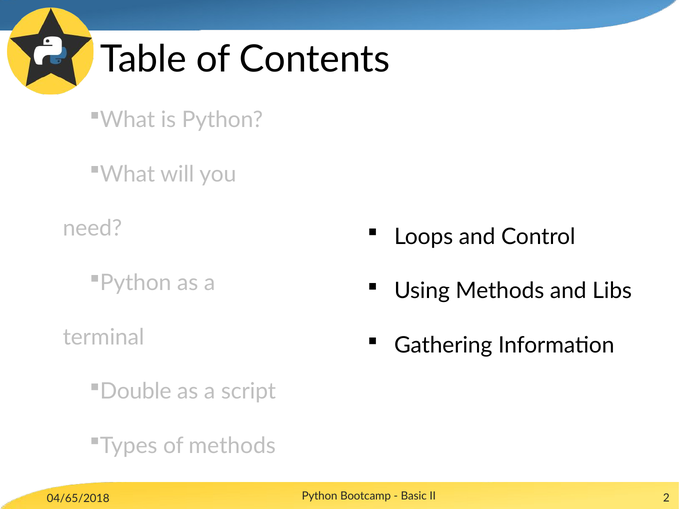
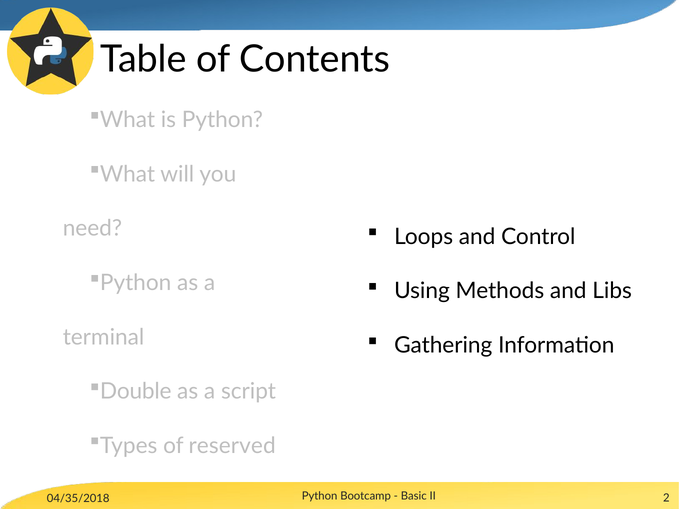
of methods: methods -> reserved (232, 446)
04/65/2018: 04/65/2018 -> 04/35/2018 (78, 499)
